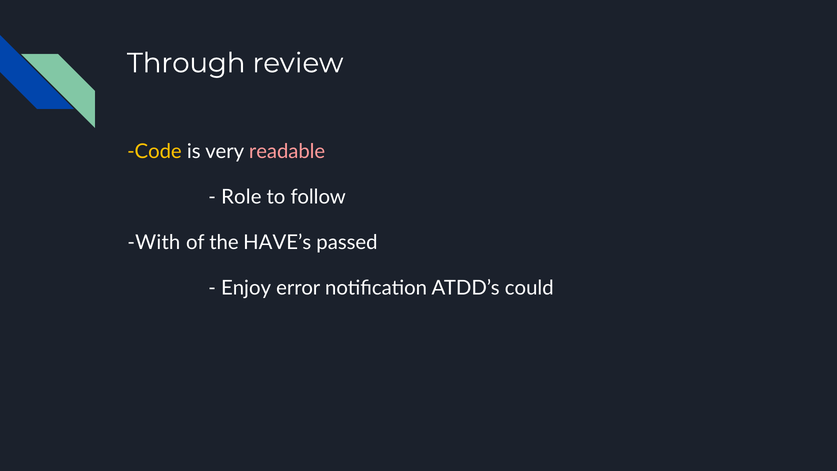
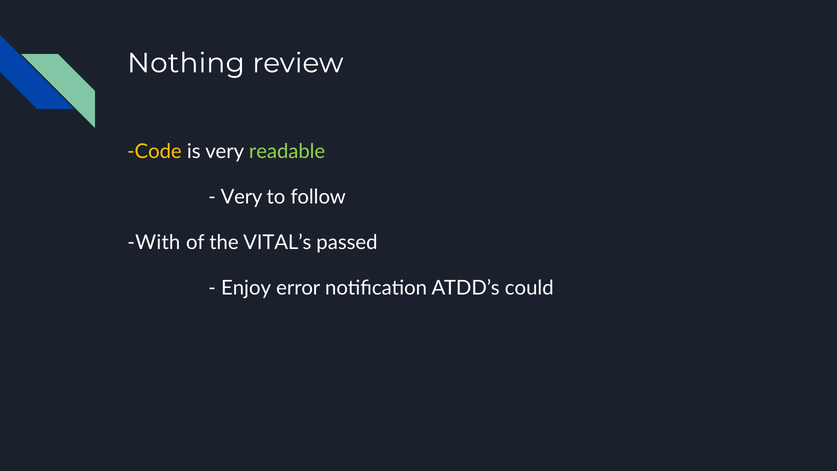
Through: Through -> Nothing (186, 63)
readable colour: pink -> light green (287, 152)
Role: Role -> Very (242, 197)
HAVE’s: HAVE’s -> VITAL’s (277, 242)
